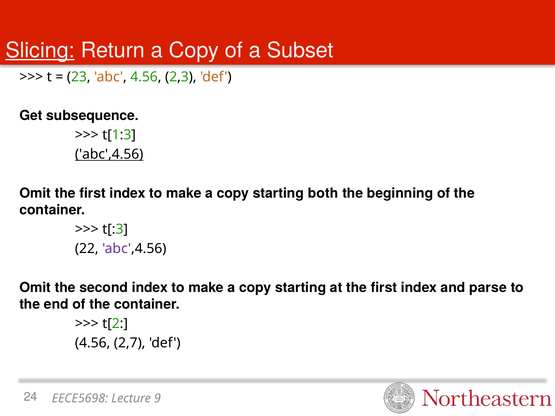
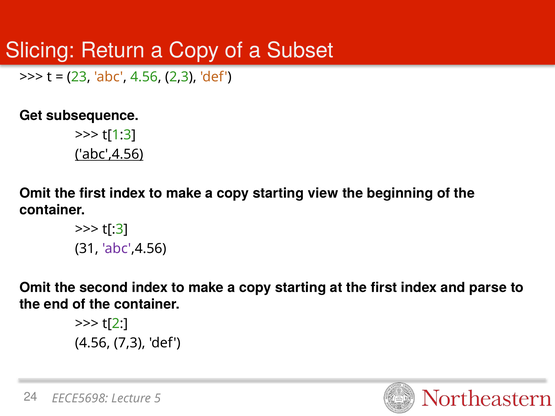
Slicing underline: present -> none (40, 50)
both: both -> view (323, 193)
22: 22 -> 31 (87, 249)
2,7: 2,7 -> 7,3 (130, 343)
9: 9 -> 5 (157, 399)
